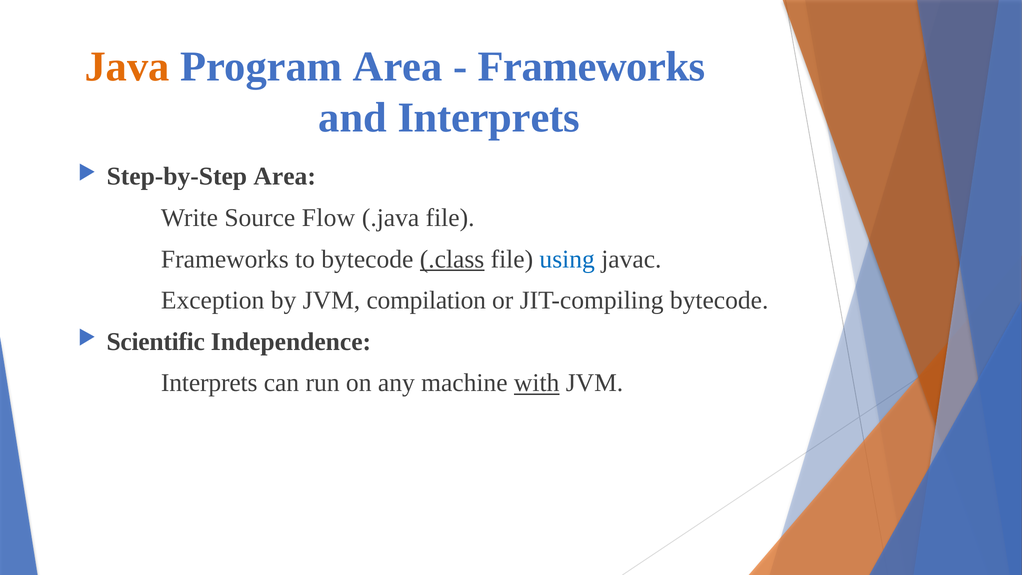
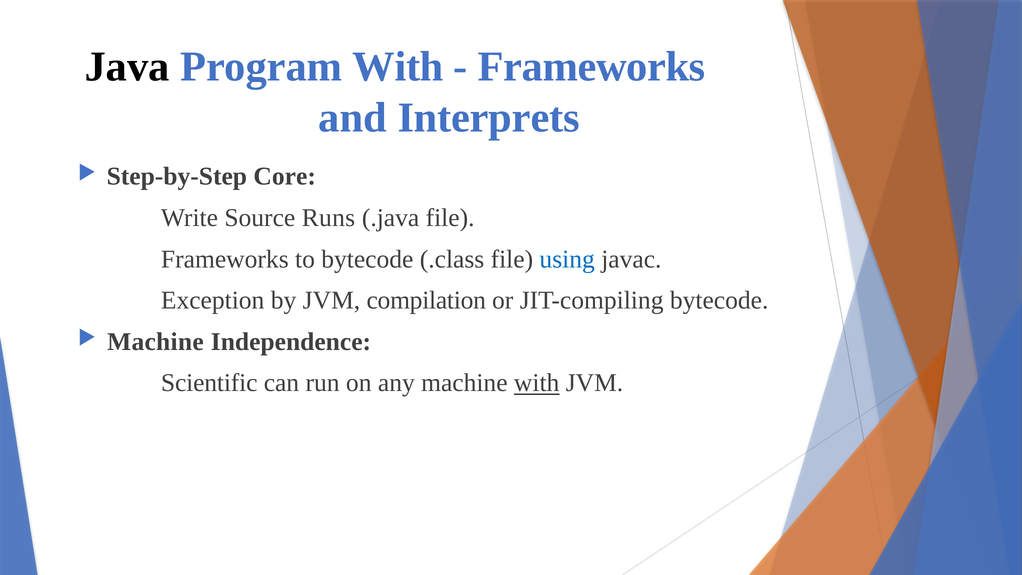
Java colour: orange -> black (127, 67)
Program Area: Area -> With (398, 67)
Step-by-Step Area: Area -> Core (285, 176)
Flow: Flow -> Runs (328, 218)
.class underline: present -> none (452, 259)
Scientific: Scientific -> Machine (155, 342)
Interprets: Interprets -> Scientific (209, 383)
